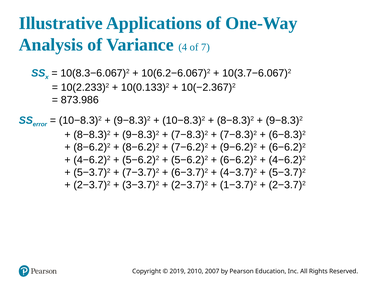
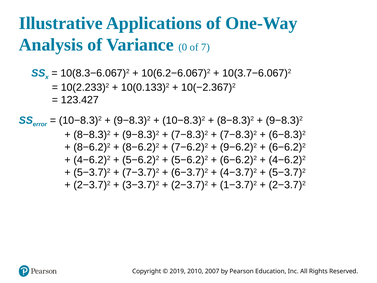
4: 4 -> 0 (183, 47)
873.986: 873.986 -> 123.427 (80, 100)
